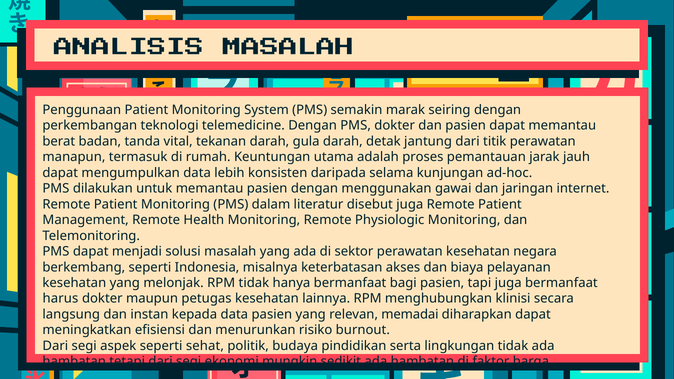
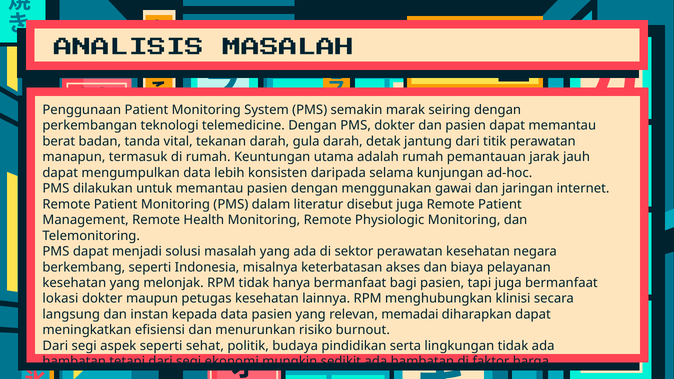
adalah proses: proses -> rumah (423, 157)
harus: harus -> lokasi (60, 299)
